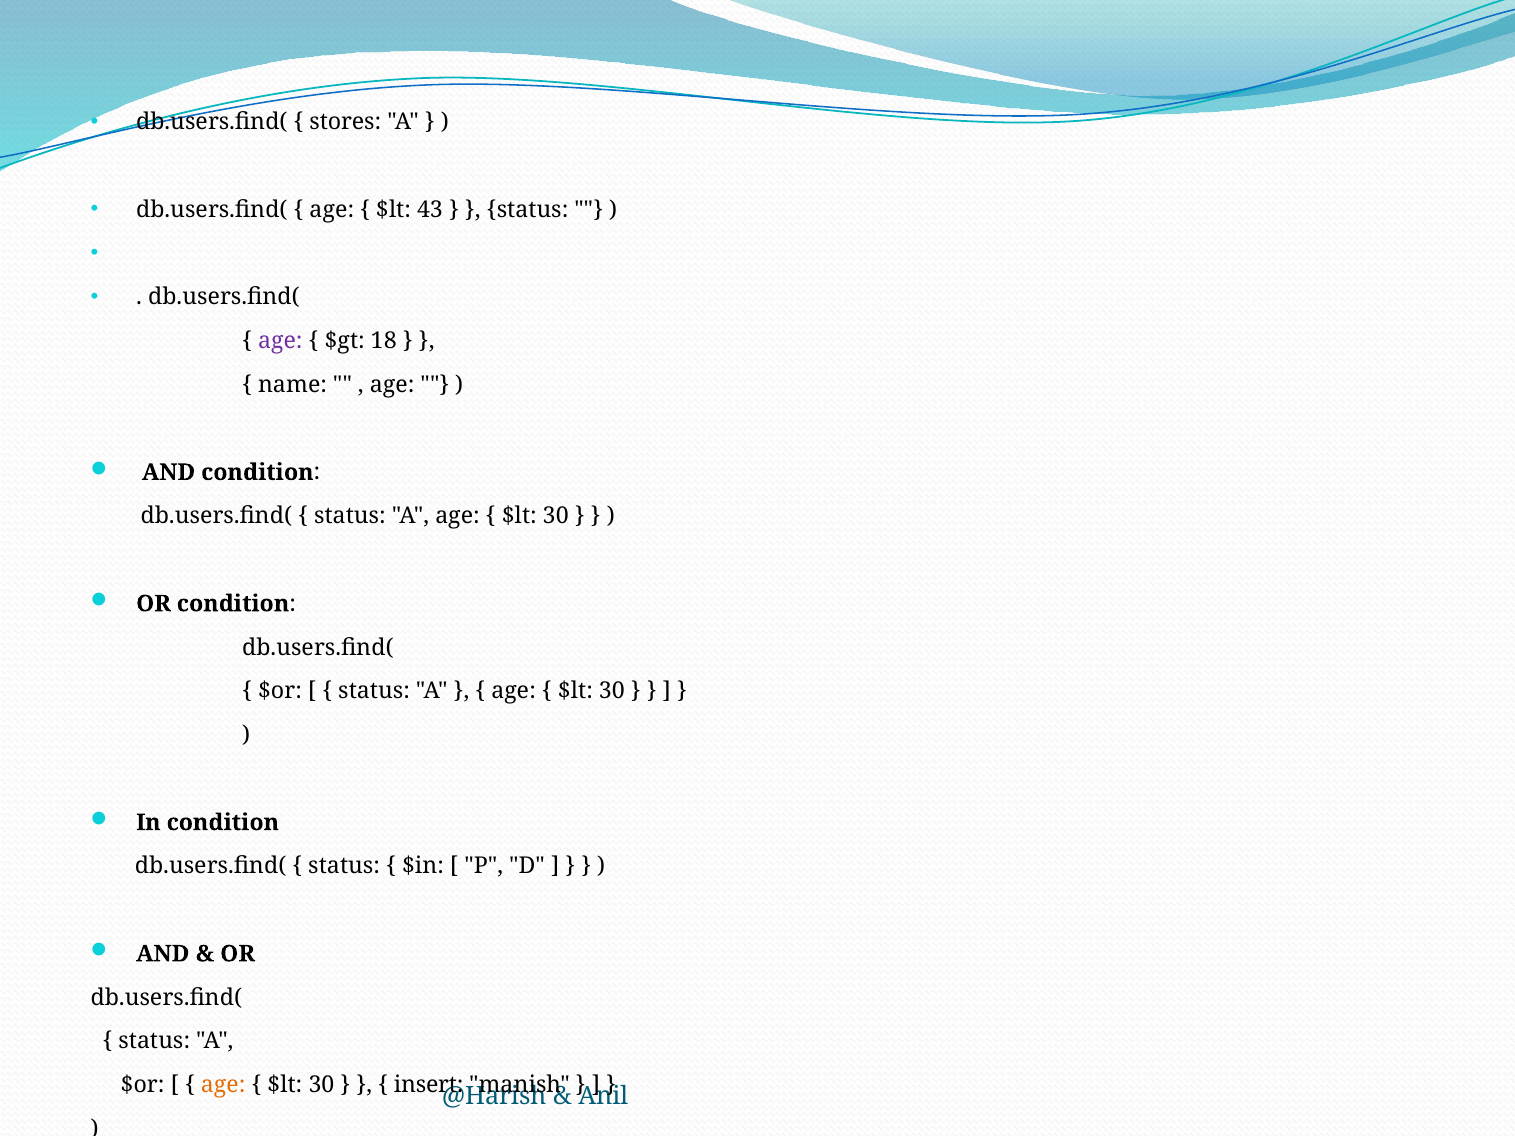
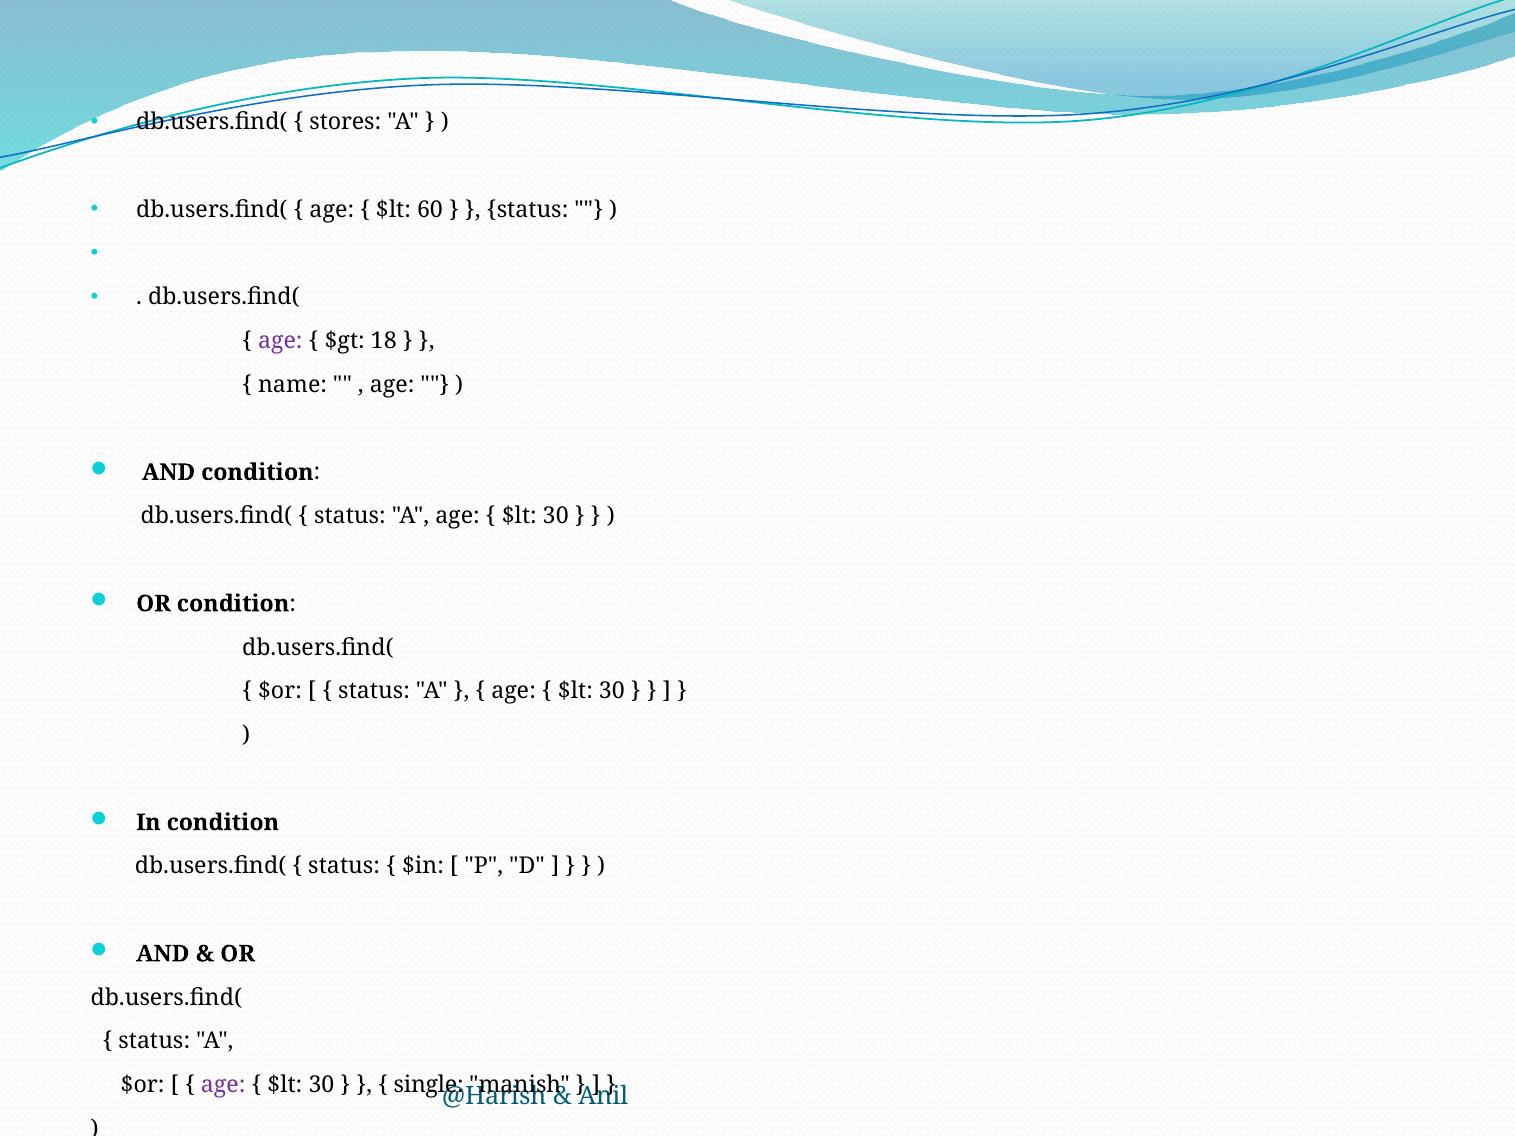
43: 43 -> 60 (430, 210)
age colour: orange -> purple (223, 1085)
insert: insert -> single (429, 1085)
